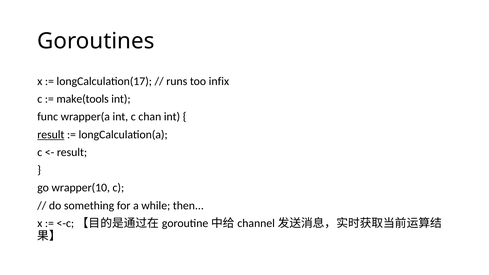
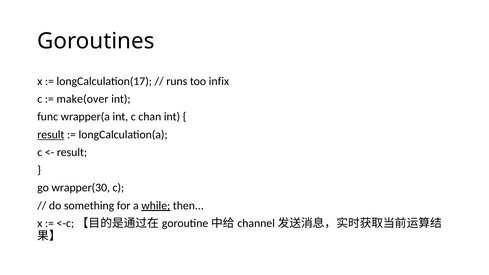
make(tools: make(tools -> make(over (82, 99)
wrapper(10: wrapper(10 -> wrapper(30 (81, 188)
while underline: none -> present (156, 206)
